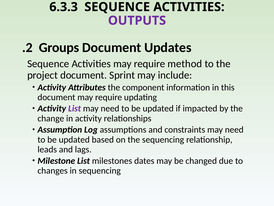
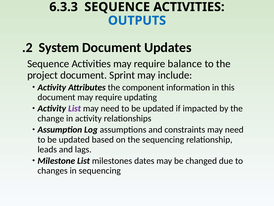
OUTPUTS colour: purple -> blue (137, 21)
Groups: Groups -> System (59, 47)
method: method -> balance (185, 64)
